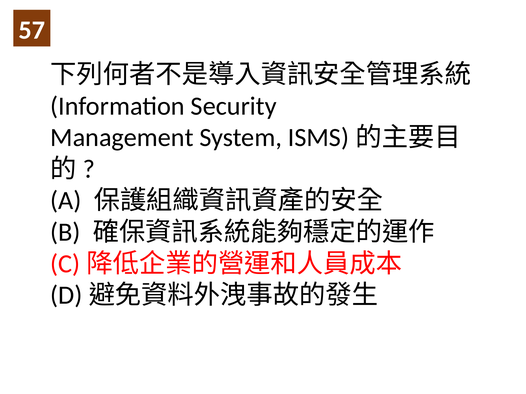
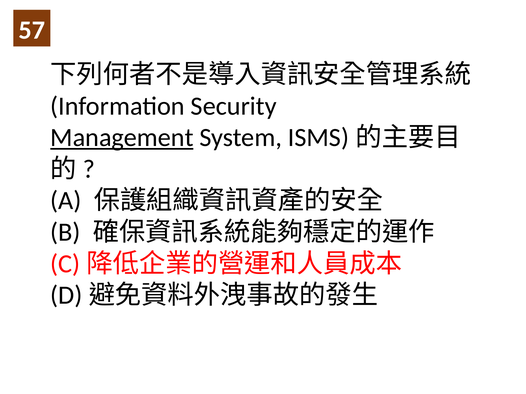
Management underline: none -> present (122, 138)
